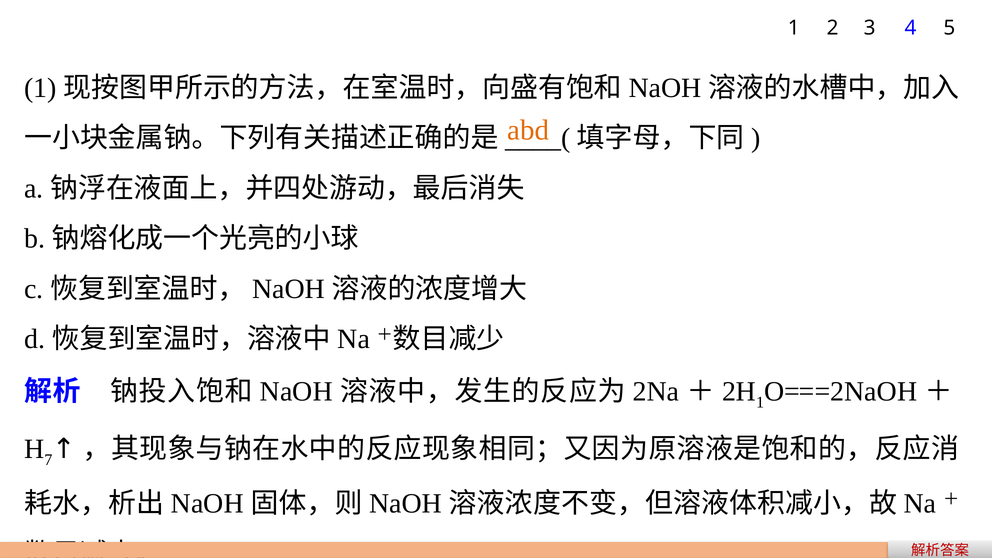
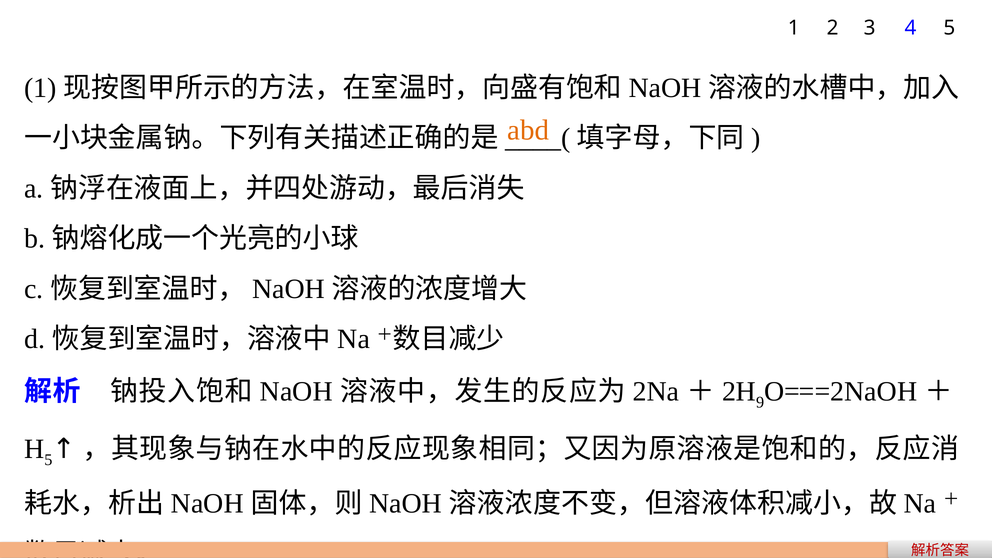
1: 1 -> 9 (760, 403)
7: 7 -> 5 (48, 460)
